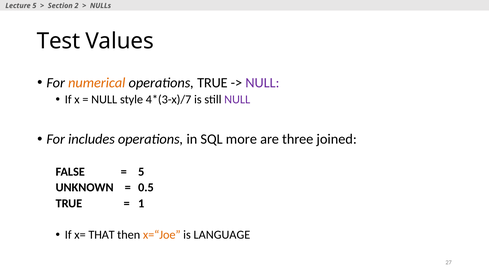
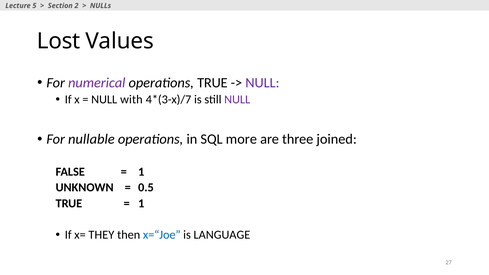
Test: Test -> Lost (59, 41)
numerical colour: orange -> purple (97, 83)
style: style -> with (131, 100)
includes: includes -> nullable (91, 139)
5: 5 -> 1 (141, 172)
THAT: THAT -> THEY (101, 235)
x=“Joe colour: orange -> blue (162, 235)
